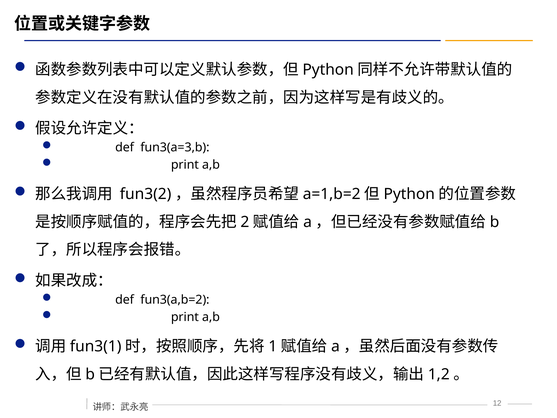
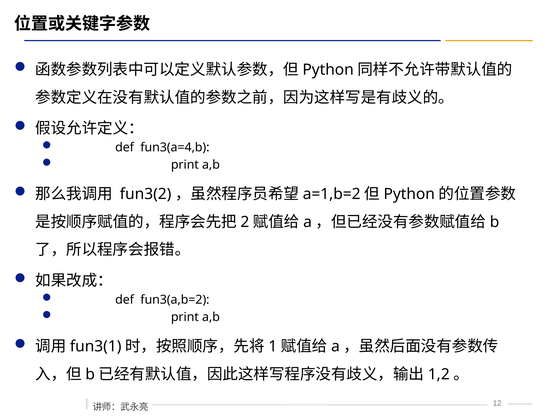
fun3(a=3,b: fun3(a=3,b -> fun3(a=4,b (175, 147)
